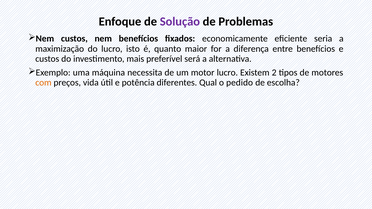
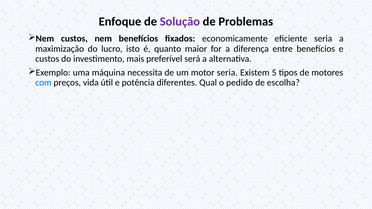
motor lucro: lucro -> seria (227, 73)
2: 2 -> 5 (274, 73)
com colour: orange -> blue (43, 83)
